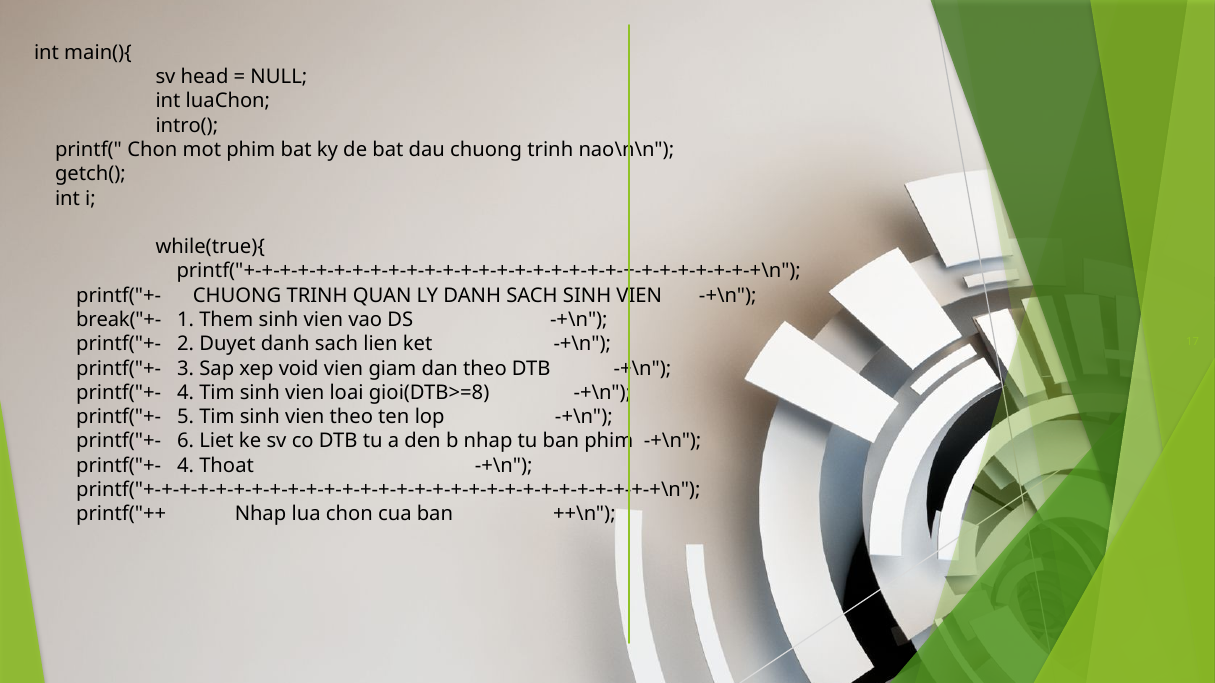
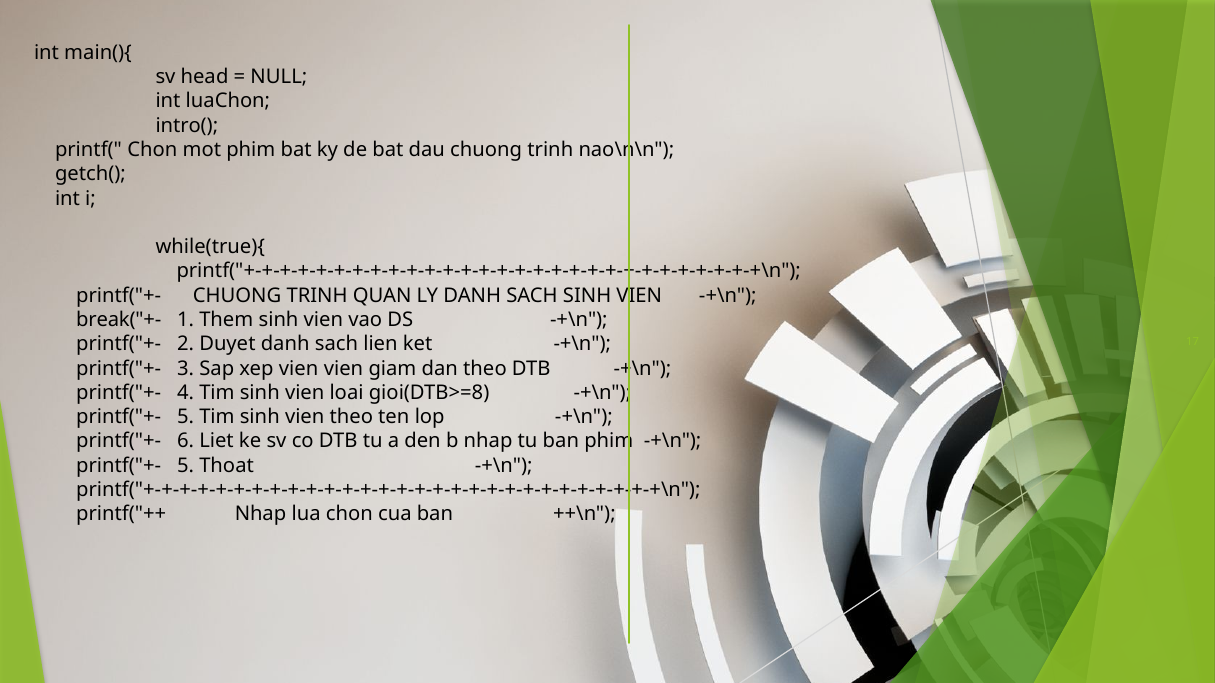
xep void: void -> vien (299, 369)
4: 4 -> 5 (186, 466)
